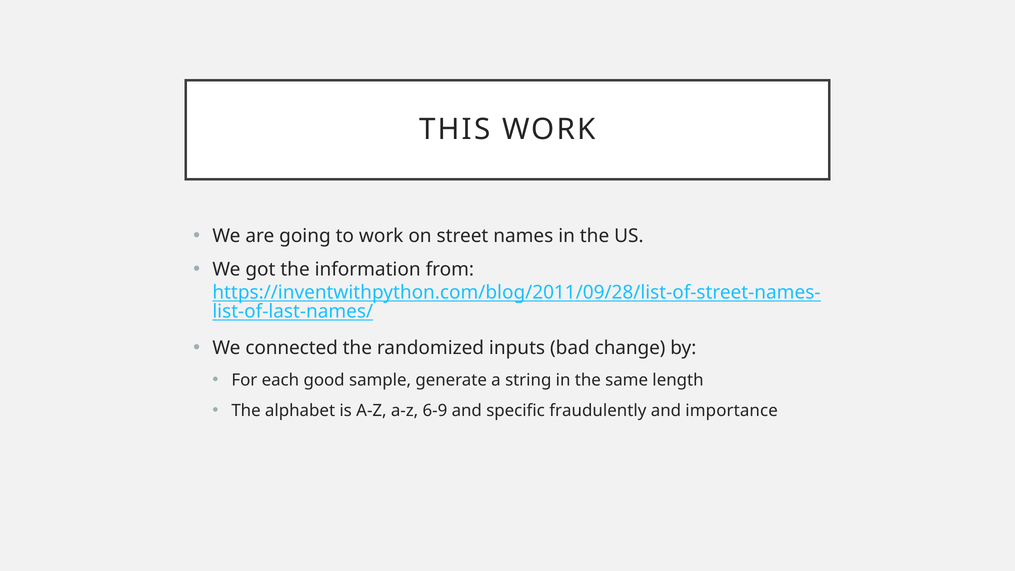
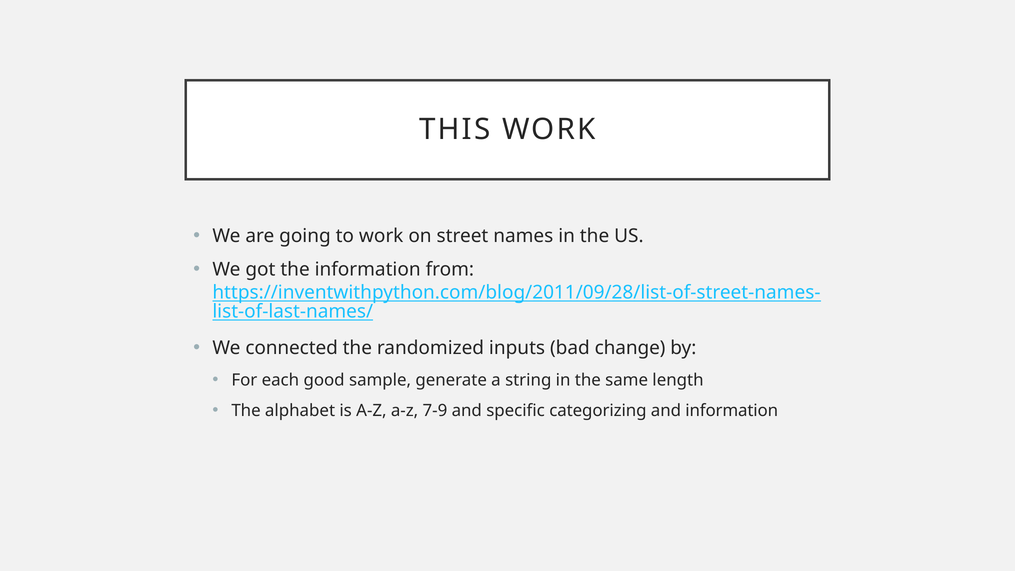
6-9: 6-9 -> 7-9 (435, 411)
fraudulently: fraudulently -> categorizing (598, 411)
and importance: importance -> information (732, 411)
